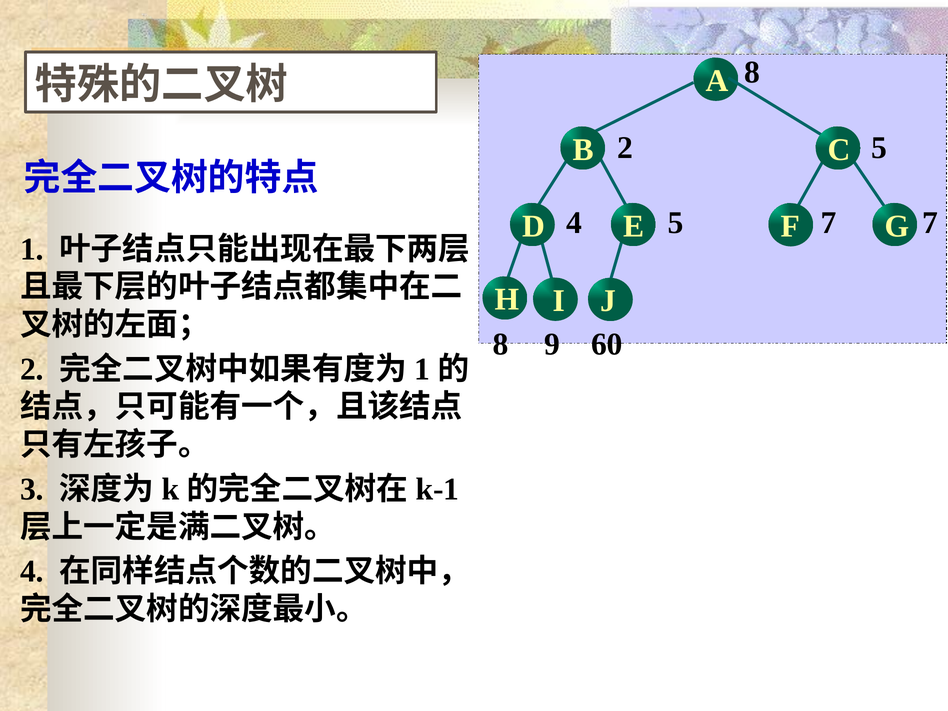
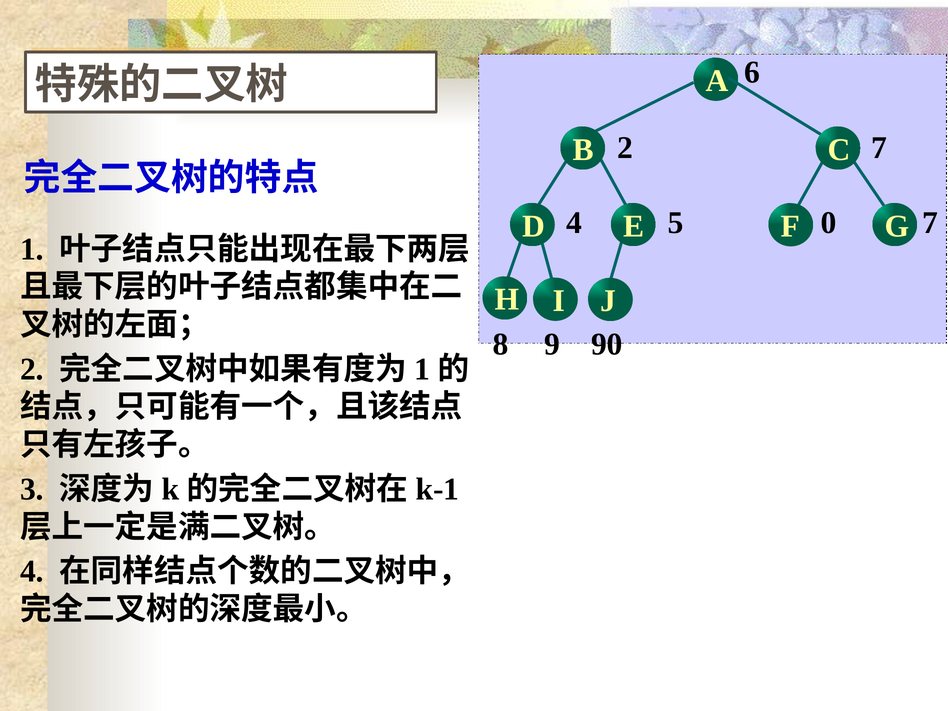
A 8: 8 -> 6 (752, 72)
2 5: 5 -> 7 (879, 148)
4 7: 7 -> 0 (829, 223)
60: 60 -> 90 (607, 344)
